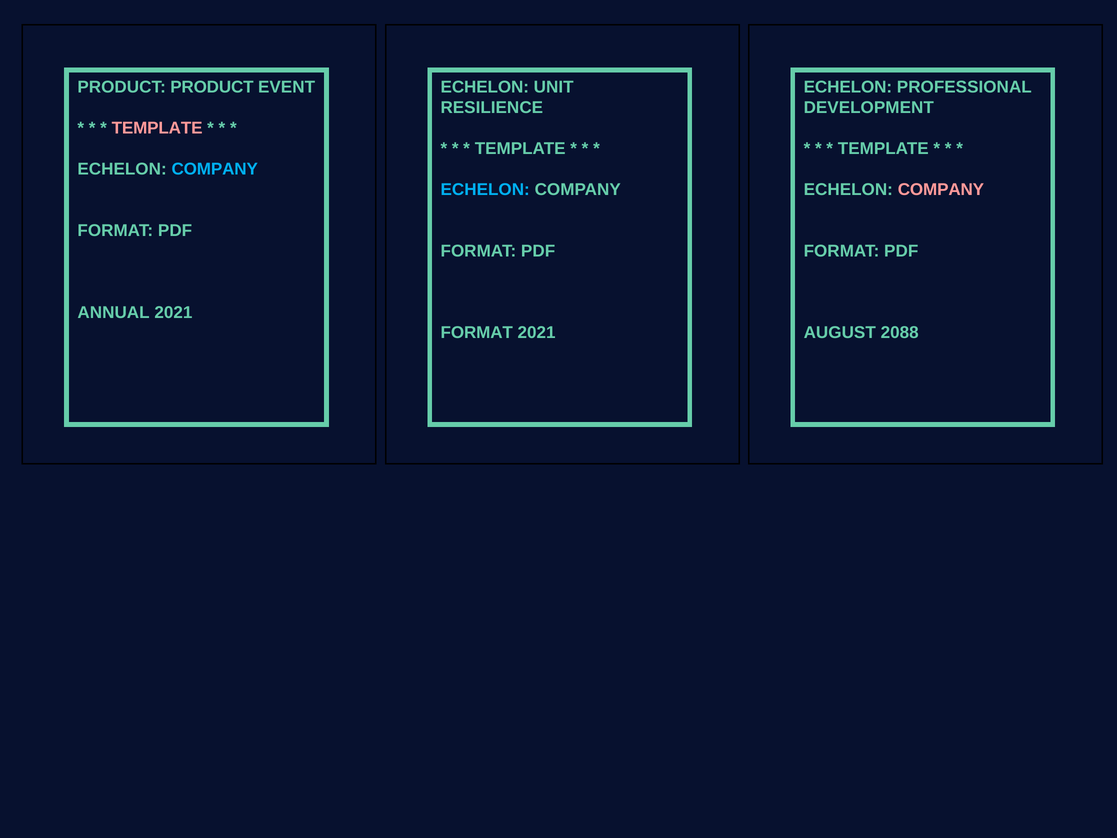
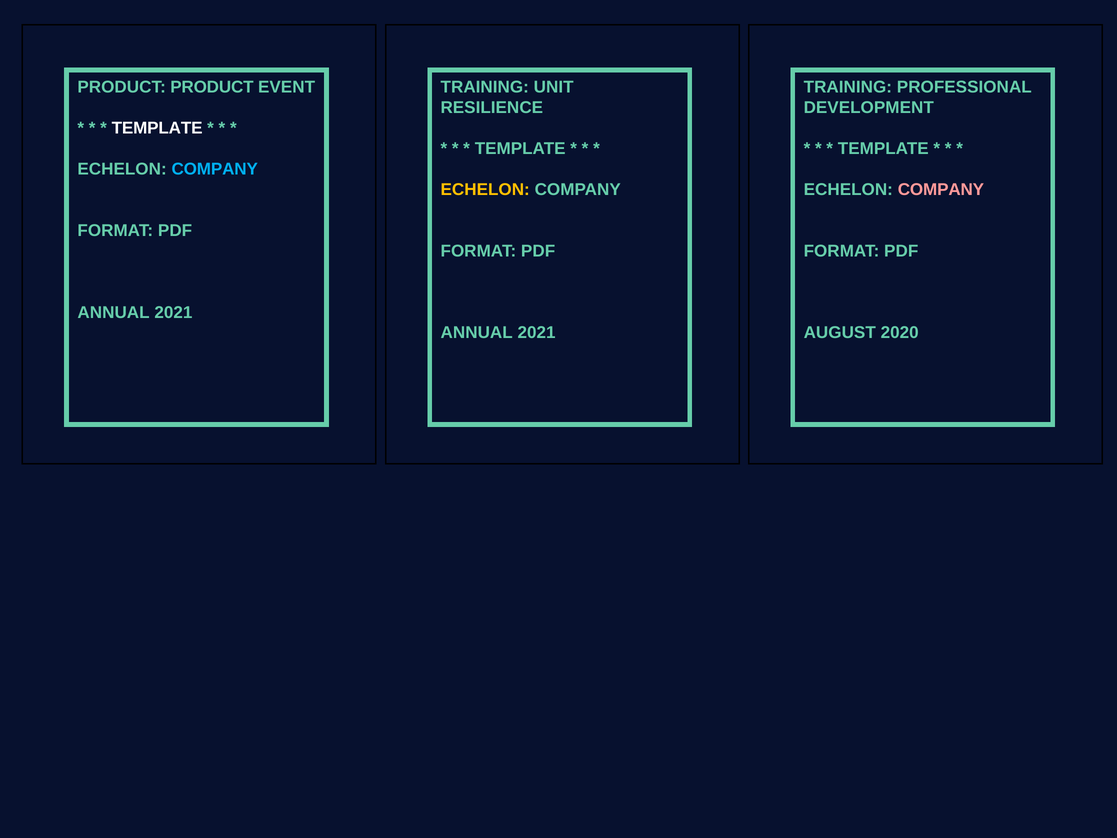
ECHELON: ECHELON -> TRAINING (485, 87)
ECHELON: ECHELON -> TRAINING (848, 87)
TEMPLATE colour: pink -> white (157, 128)
ECHELON colour: light blue -> yellow (485, 189)
FORMAT: FORMAT -> ANNUAL (477, 333)
2088: 2088 -> 2020 (900, 333)
